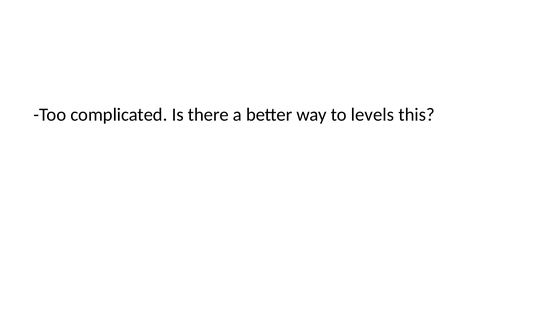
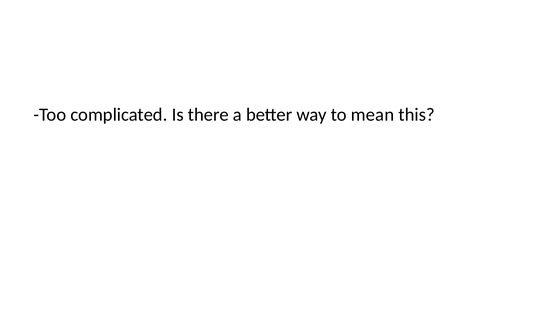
levels: levels -> mean (373, 115)
